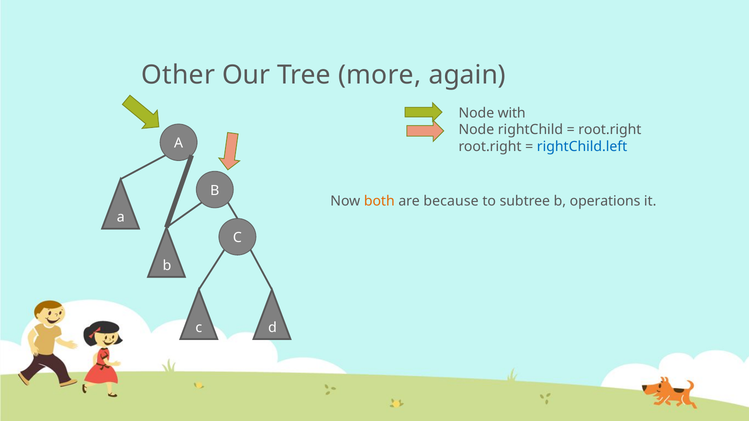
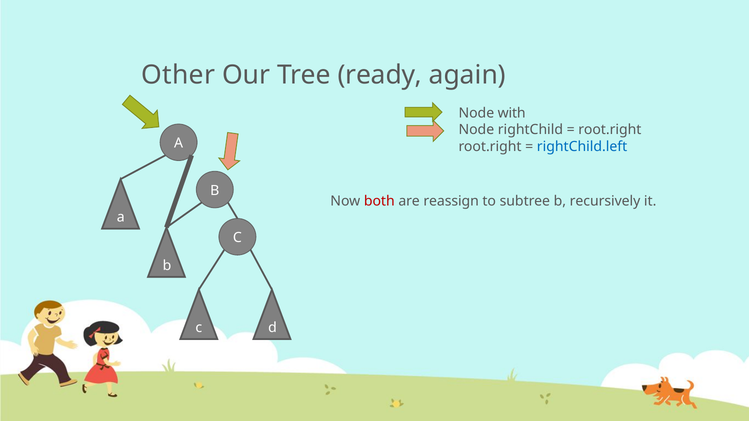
more: more -> ready (380, 75)
both colour: orange -> red (379, 201)
because: because -> reassign (451, 201)
operations: operations -> recursively (605, 201)
